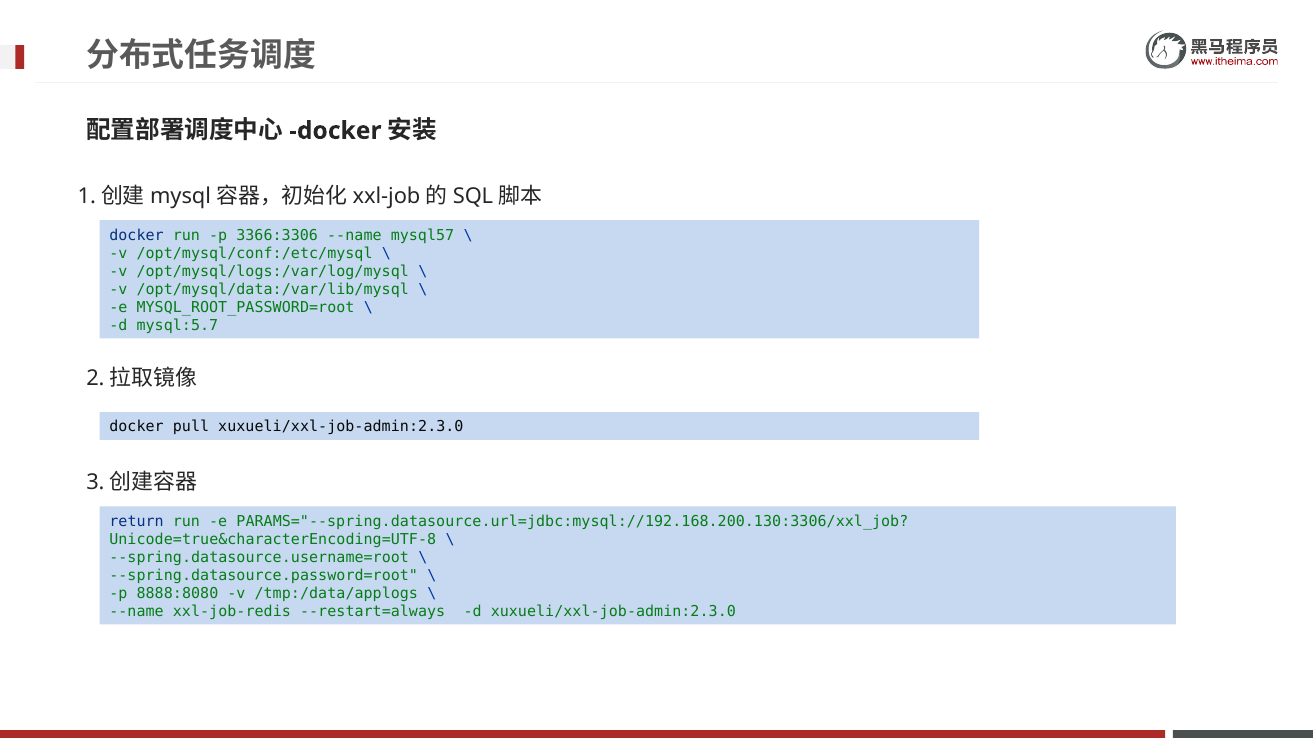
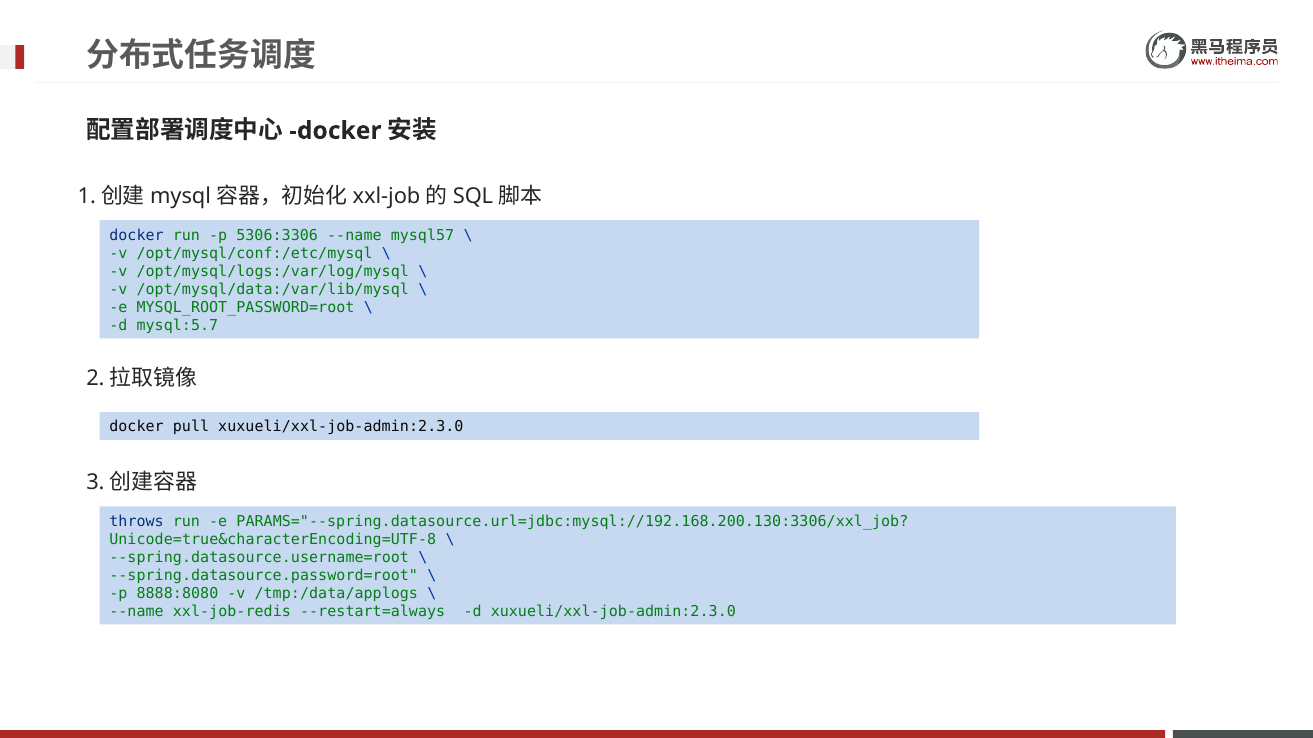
3366:3306: 3366:3306 -> 5306:3306 (277, 235)
return: return -> throws (137, 522)
